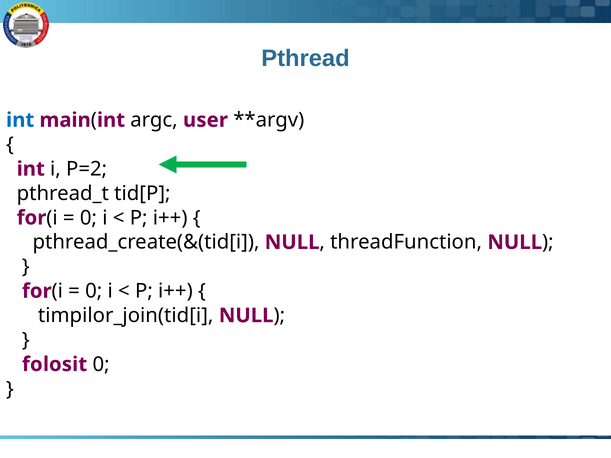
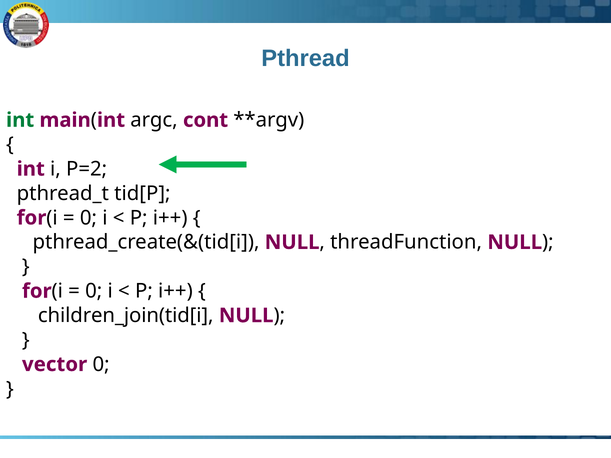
int colour: blue -> green (20, 120)
user: user -> cont (206, 120)
timpilor_join(tid[i: timpilor_join(tid[i -> children_join(tid[i (126, 316)
folosit: folosit -> vector (55, 365)
